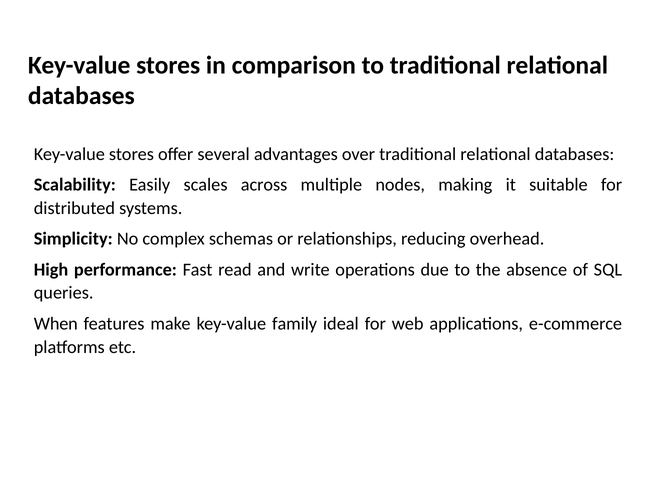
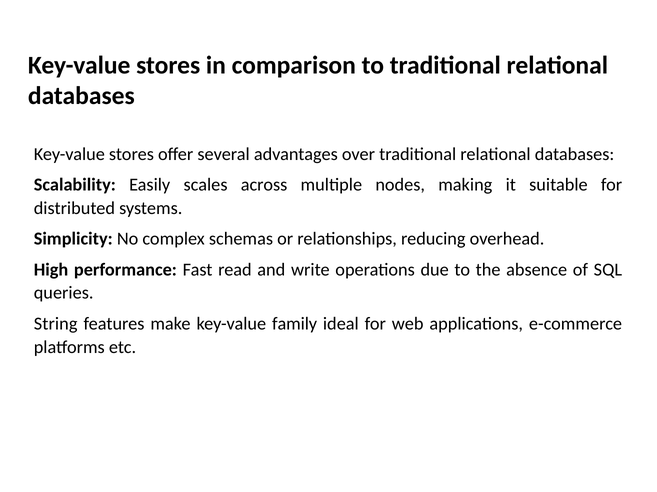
When: When -> String (56, 324)
